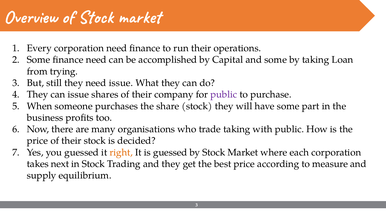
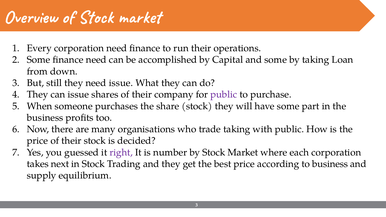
trying: trying -> down (64, 71)
right colour: orange -> purple (121, 152)
is guessed: guessed -> number (170, 152)
to measure: measure -> business (330, 164)
